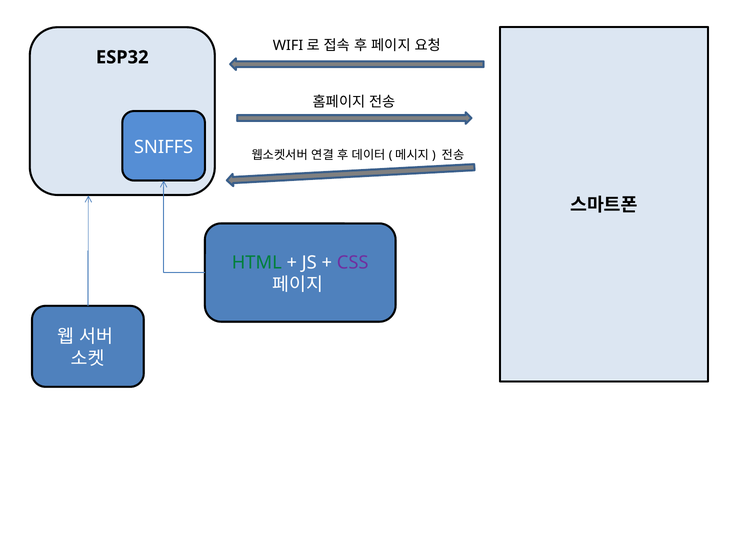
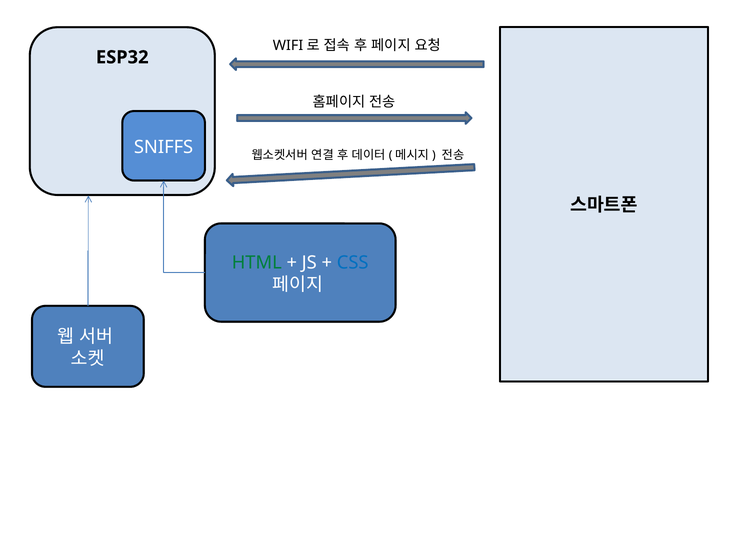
CSS colour: purple -> blue (353, 263)
